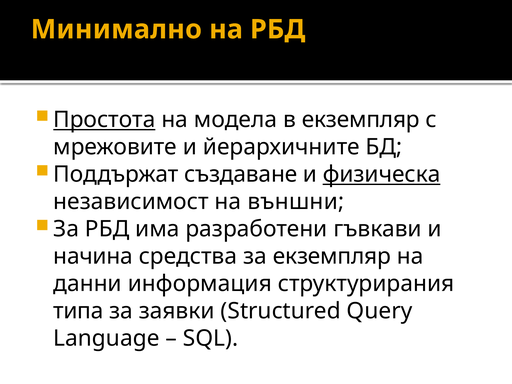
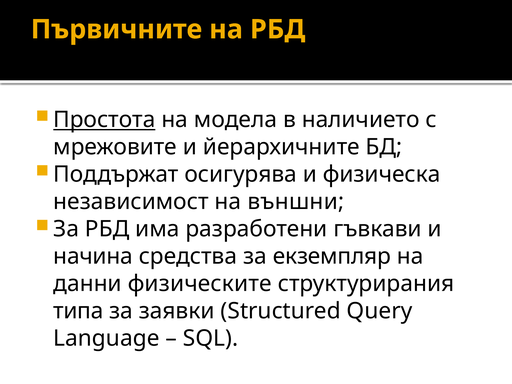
Минимално: Минимално -> Първичните (116, 29)
в екземпляр: екземпляр -> наличието (361, 120)
създаване: създаване -> осигурява (241, 174)
физическа underline: present -> none (382, 174)
информация: информация -> физическите (200, 284)
